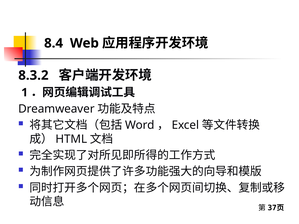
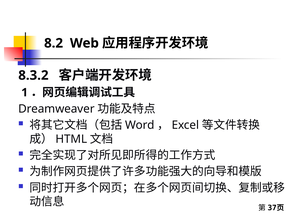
8.4: 8.4 -> 8.2 (54, 43)
